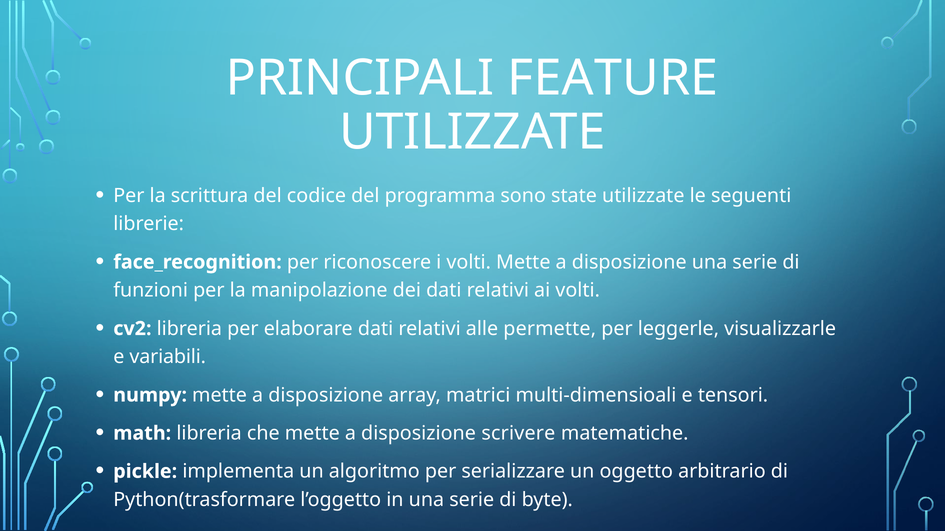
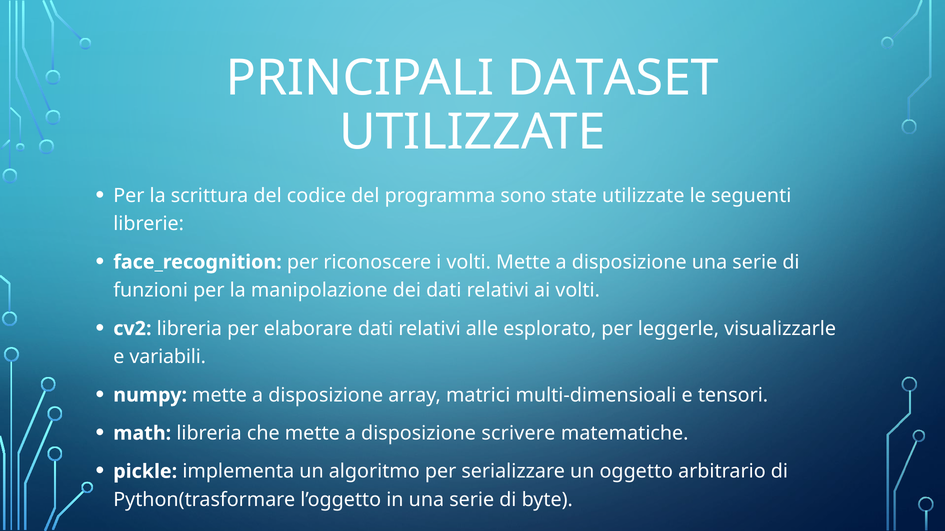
FEATURE: FEATURE -> DATASET (613, 78)
permette: permette -> esplorato (550, 329)
